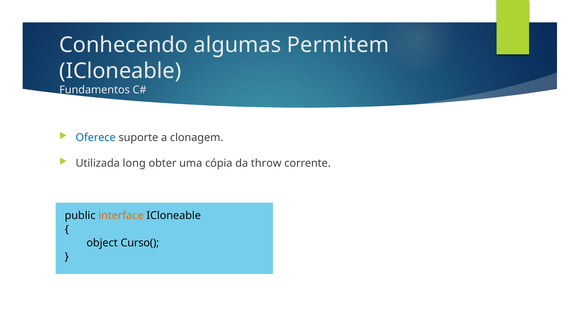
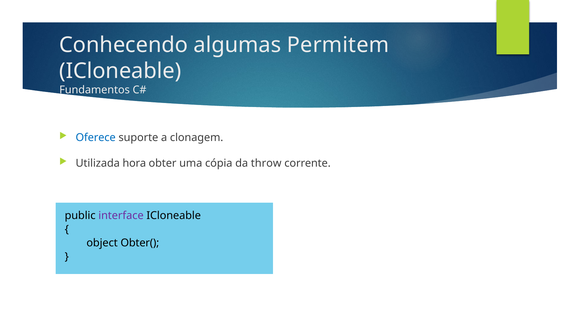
long: long -> hora (134, 163)
interface colour: orange -> purple (121, 216)
Curso(: Curso( -> Obter( (140, 243)
